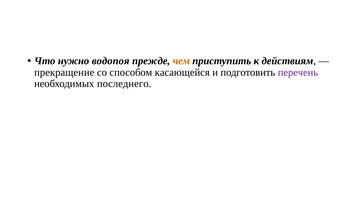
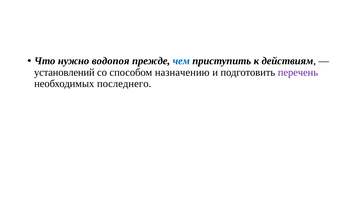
чем colour: orange -> blue (181, 61)
прекращение: прекращение -> установлений (64, 72)
касающейся: касающейся -> назначению (182, 72)
